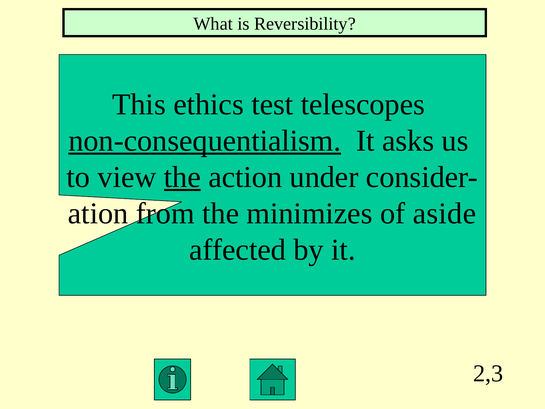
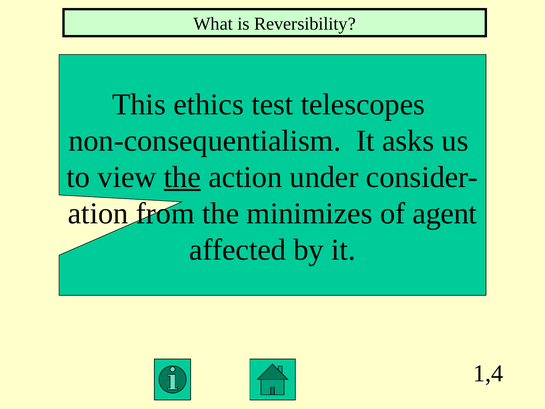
non-consequentialism underline: present -> none (205, 141)
aside: aside -> agent (445, 213)
2,3: 2,3 -> 1,4 (488, 373)
